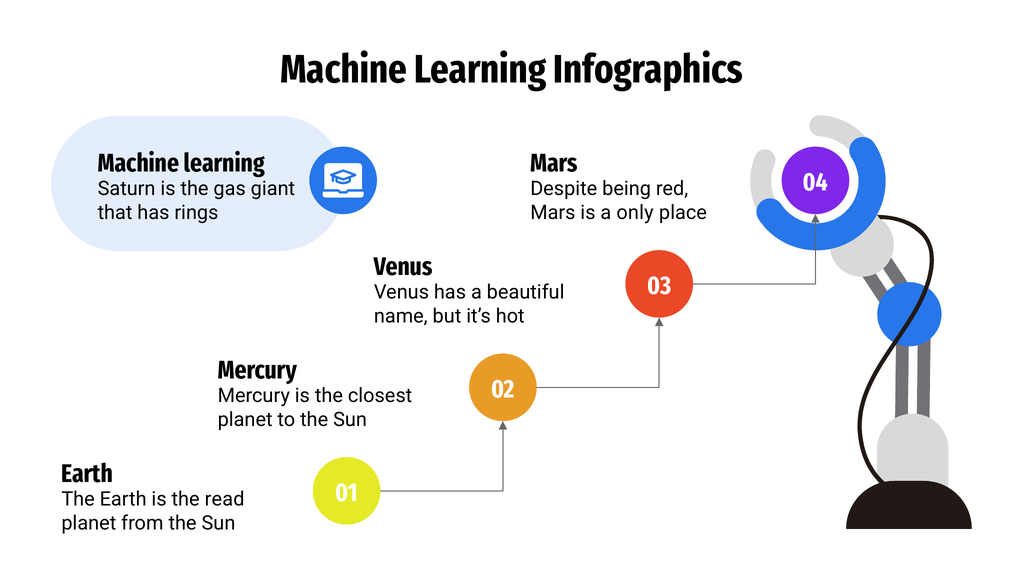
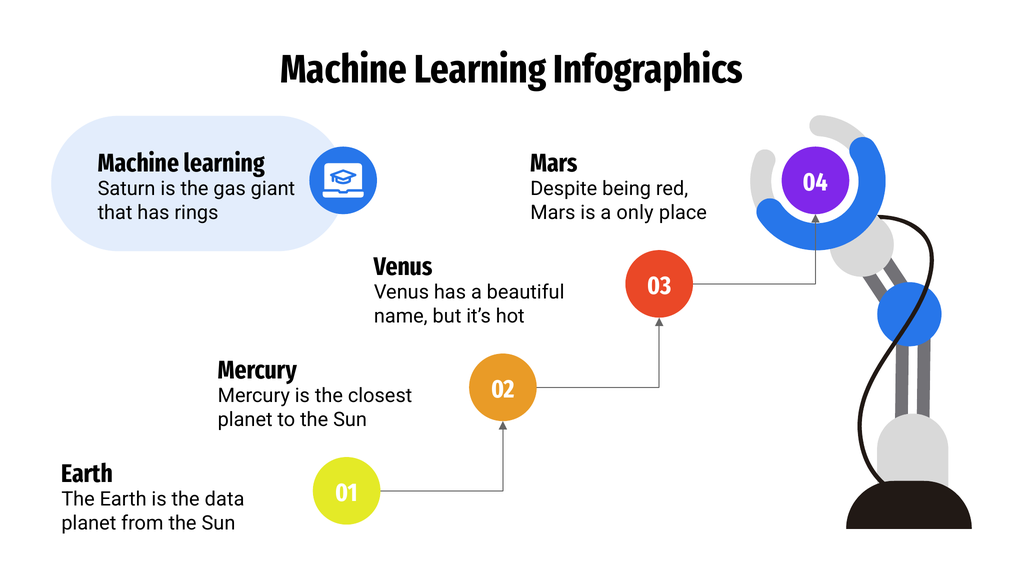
read: read -> data (225, 500)
